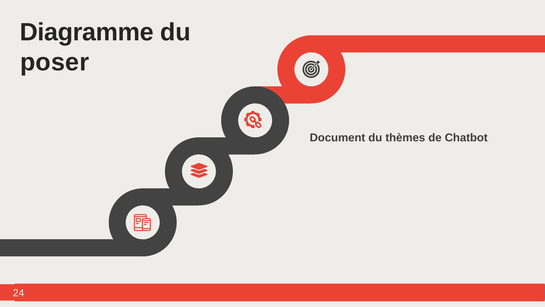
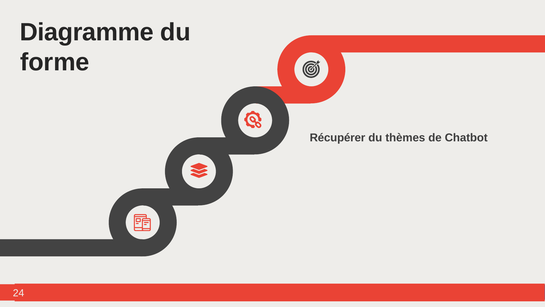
poser: poser -> forme (55, 62)
Document: Document -> Récupérer (337, 138)
